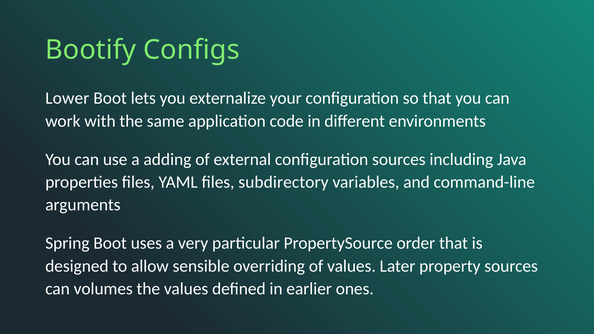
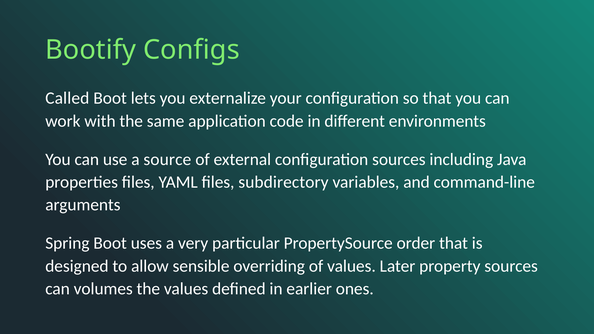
Lower: Lower -> Called (67, 98)
adding: adding -> source (167, 159)
